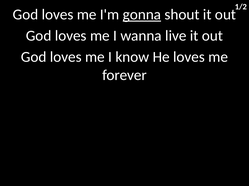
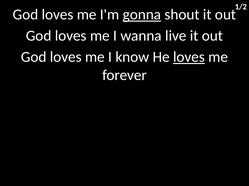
loves underline: none -> present (189, 57)
